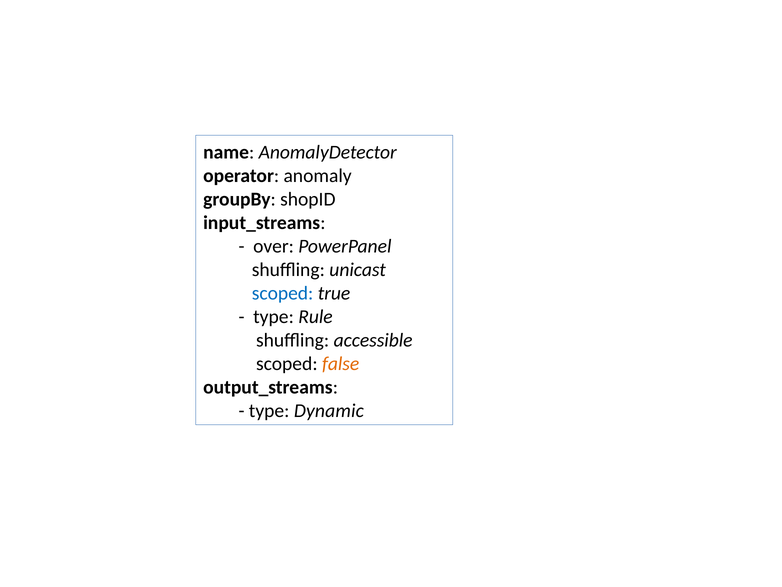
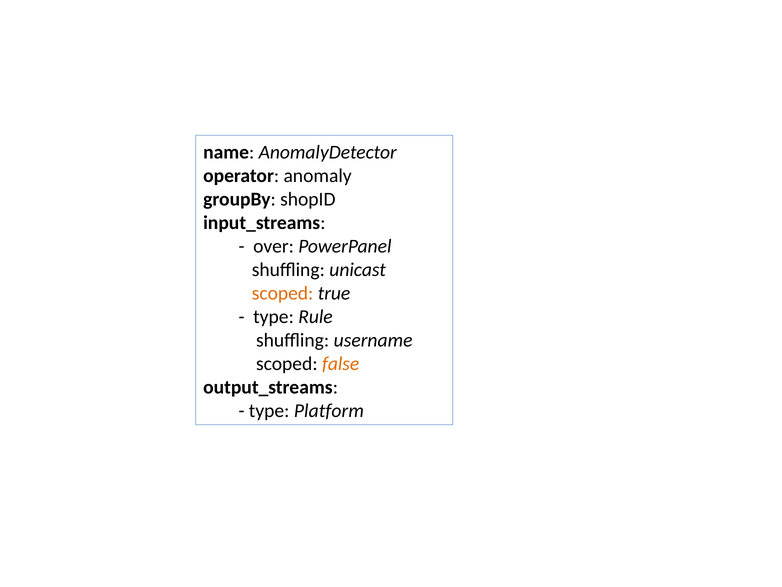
scoped colour: blue -> orange (283, 293)
accessible: accessible -> username (373, 340)
Dynamic: Dynamic -> Platform (329, 410)
